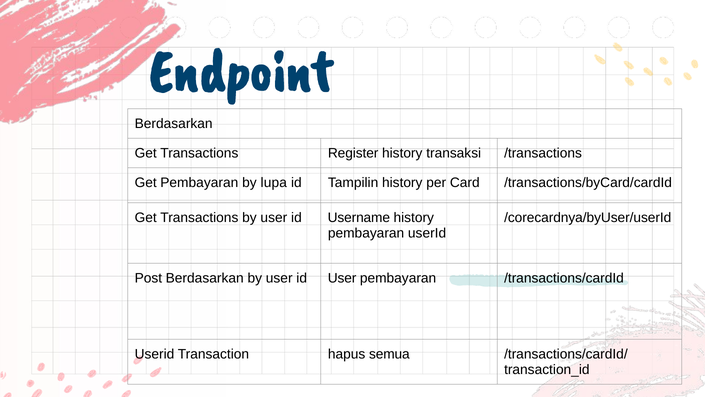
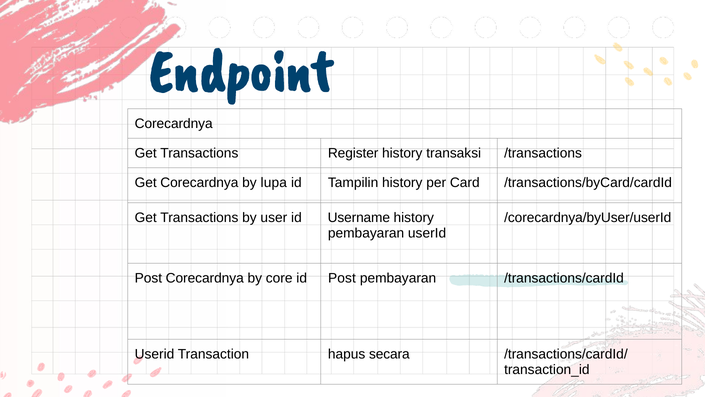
Berdasarkan: Berdasarkan -> Corecardnya (174, 124)
Get Pembayaran: Pembayaran -> Corecardnya (199, 182)
Post Berdasarkan: Berdasarkan -> Corecardnya (205, 278)
user: user -> core (279, 278)
id User: User -> Post (342, 278)
semua: semua -> secara (389, 354)
